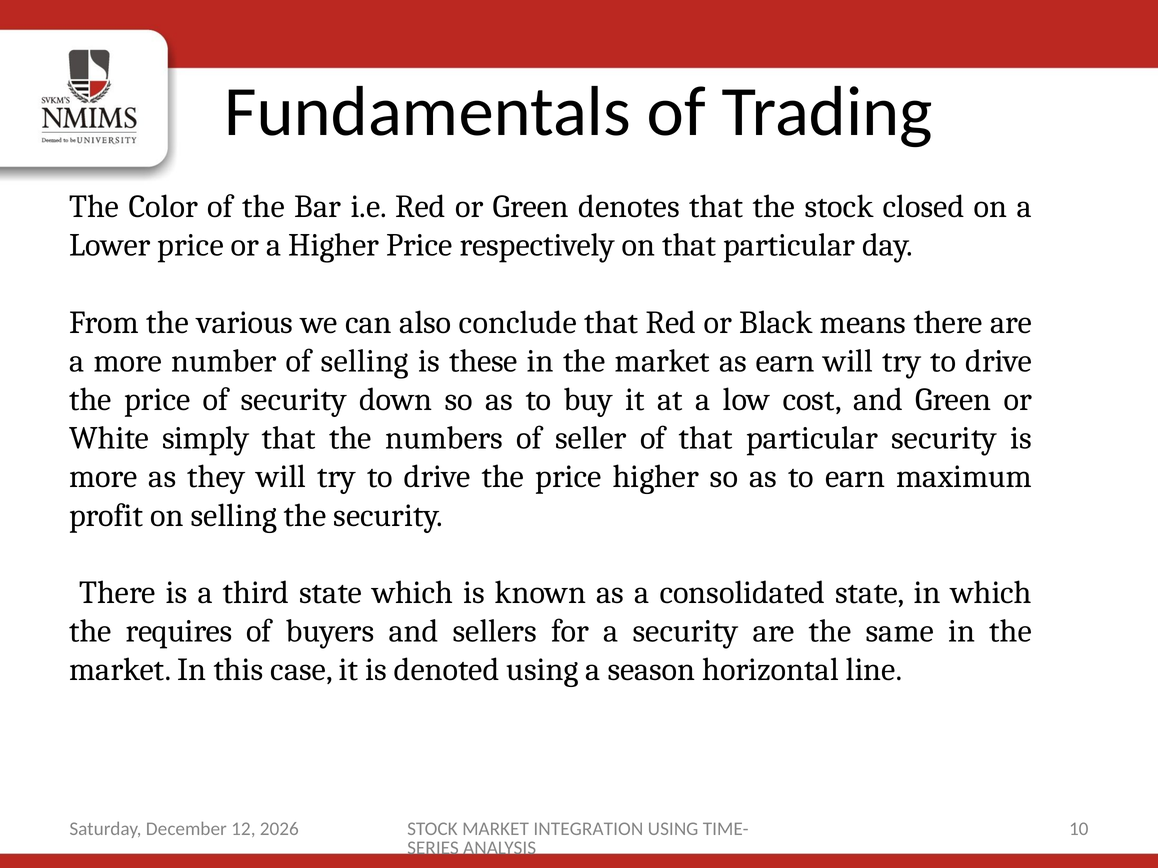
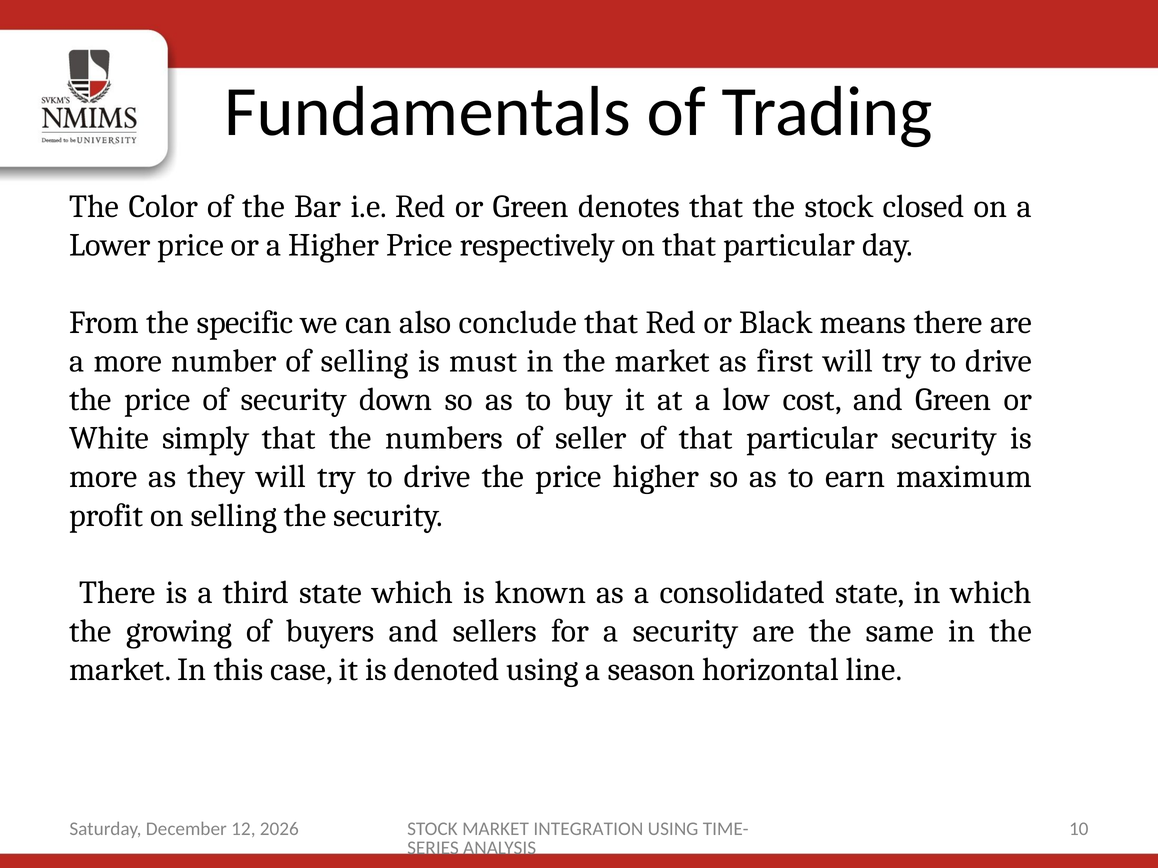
various: various -> specific (245, 323)
these: these -> must (483, 361)
as earn: earn -> first (785, 361)
requires: requires -> growing (179, 632)
